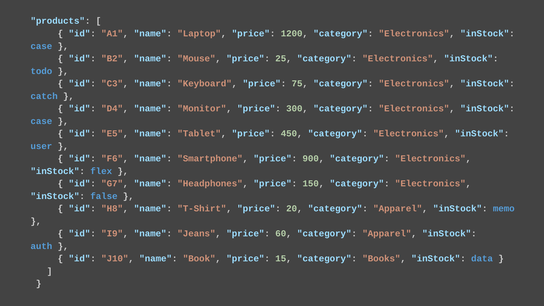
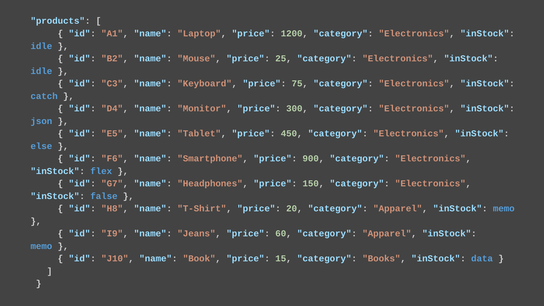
case: case -> idle (41, 46)
todo: todo -> idle (41, 71)
case: case -> json (41, 121)
user: user -> else (41, 146)
auth: auth -> memo (41, 246)
